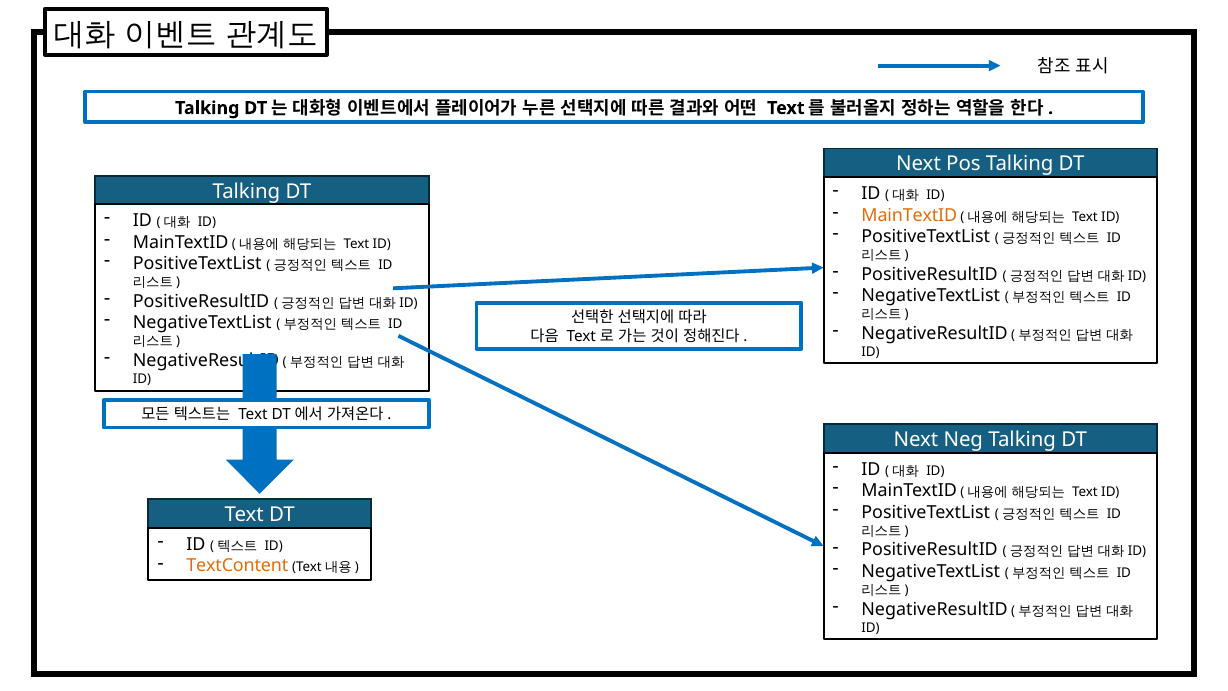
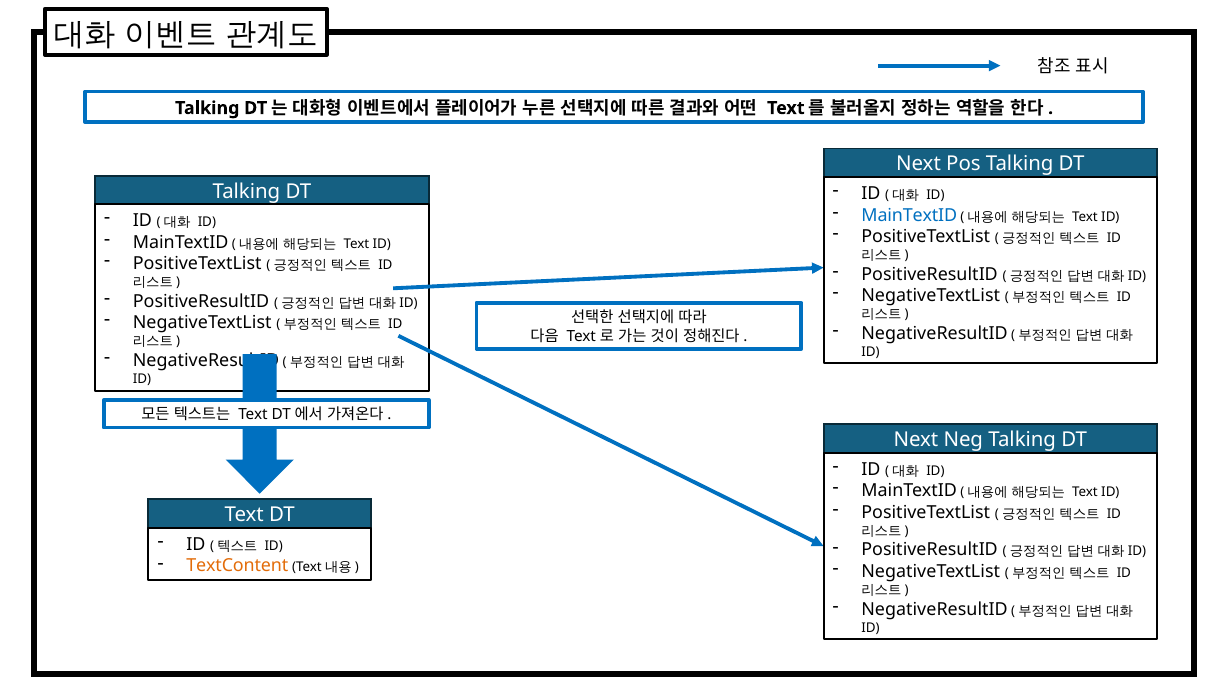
MainTextID colour: orange -> blue (909, 215)
